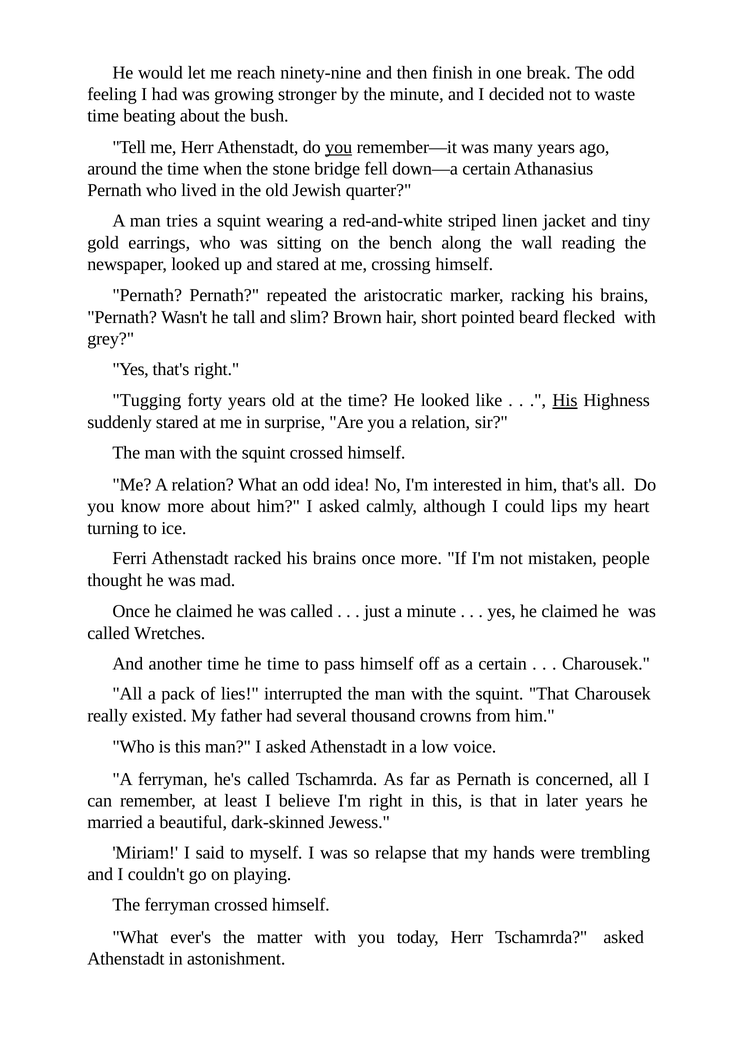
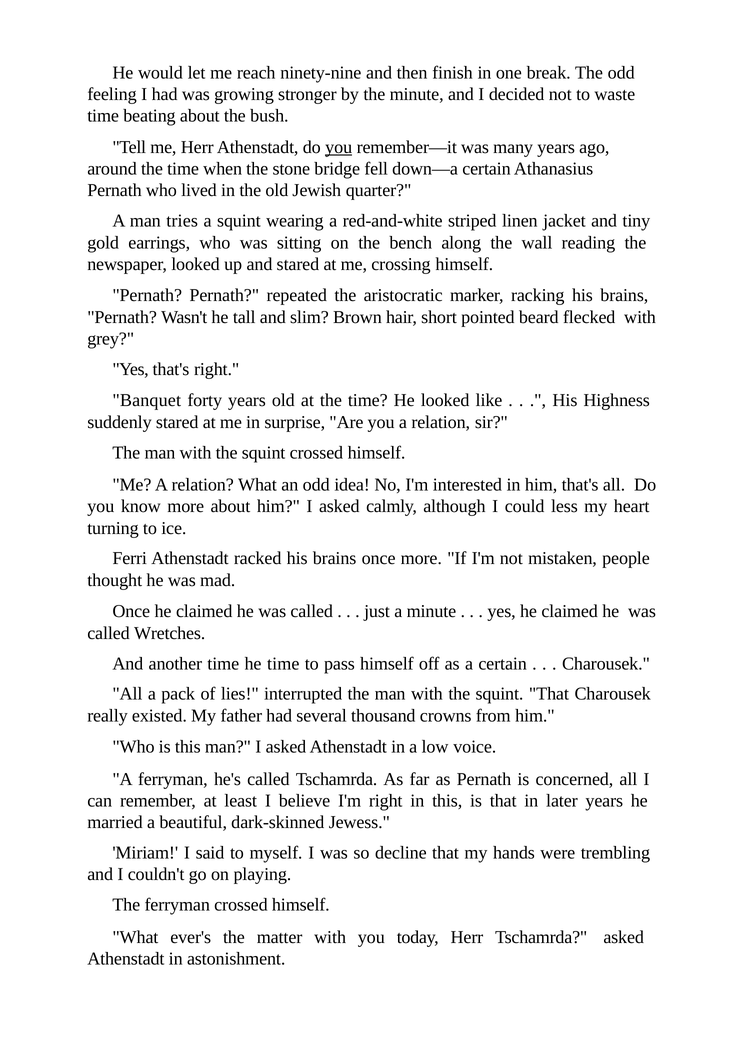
Tugging: Tugging -> Banquet (147, 401)
His underline: present -> none (565, 401)
lips: lips -> less (564, 506)
relapse: relapse -> decline (401, 853)
